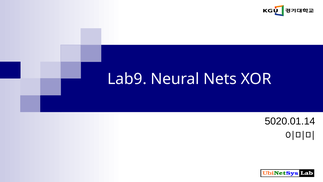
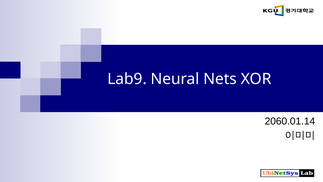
5020.01.14: 5020.01.14 -> 2060.01.14 (290, 121)
